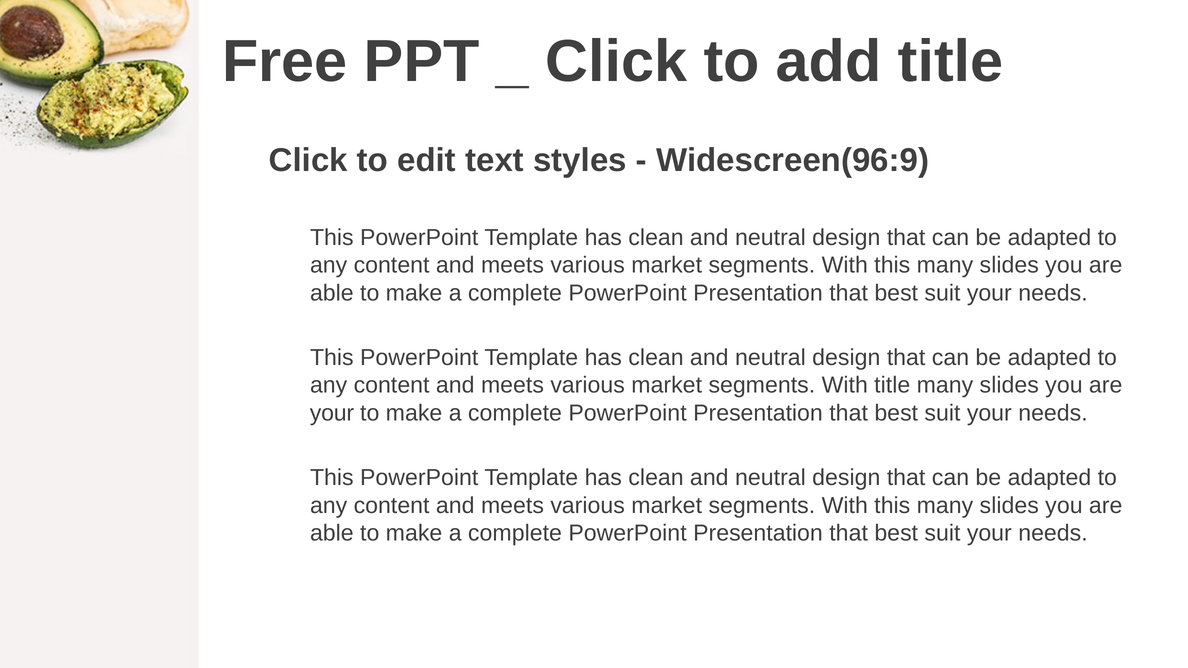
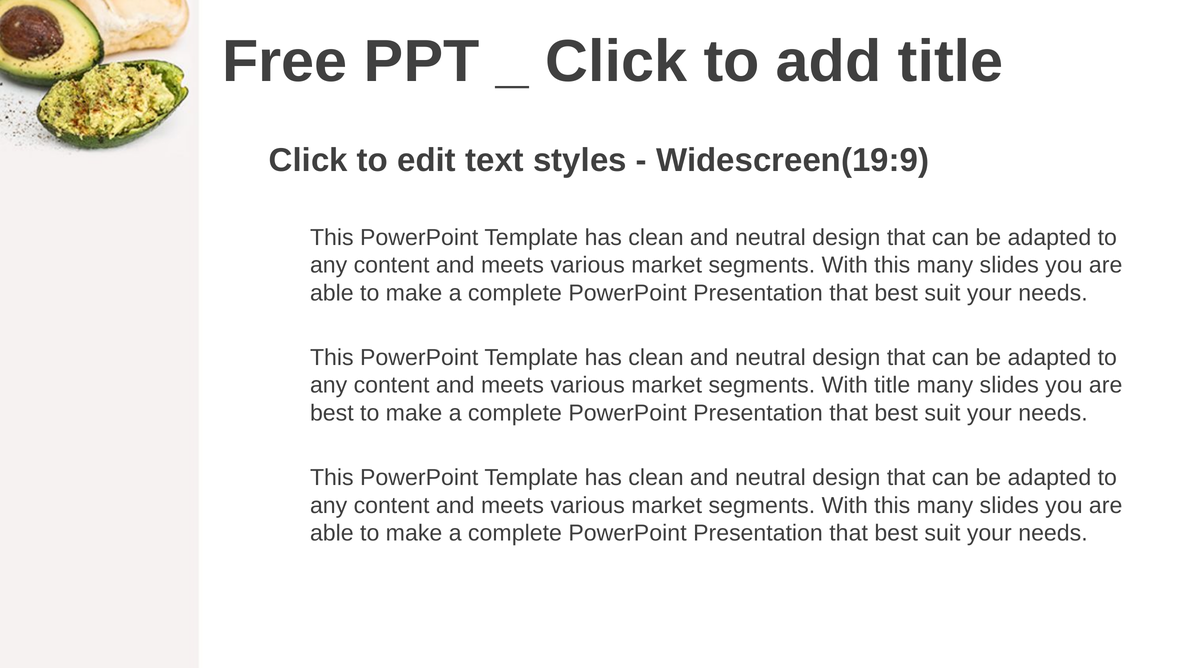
Widescreen(96:9: Widescreen(96:9 -> Widescreen(19:9 (793, 161)
your: your -> best (332, 413)
